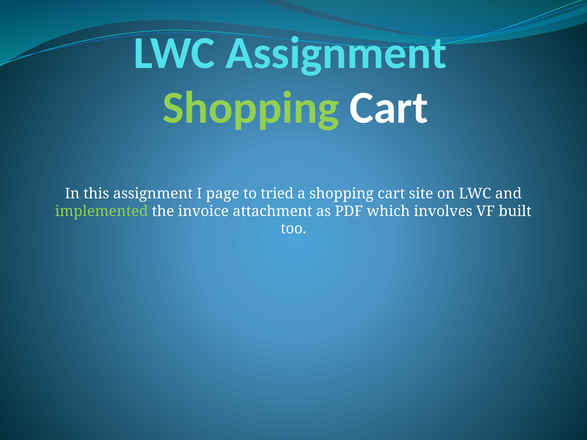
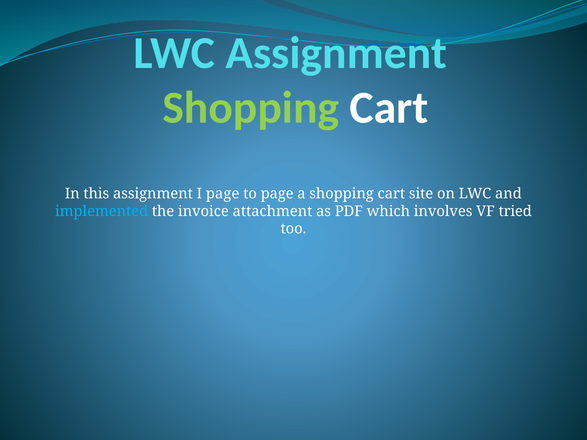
to tried: tried -> page (277, 194)
implemented colour: light green -> light blue (102, 211)
built: built -> tried (515, 211)
